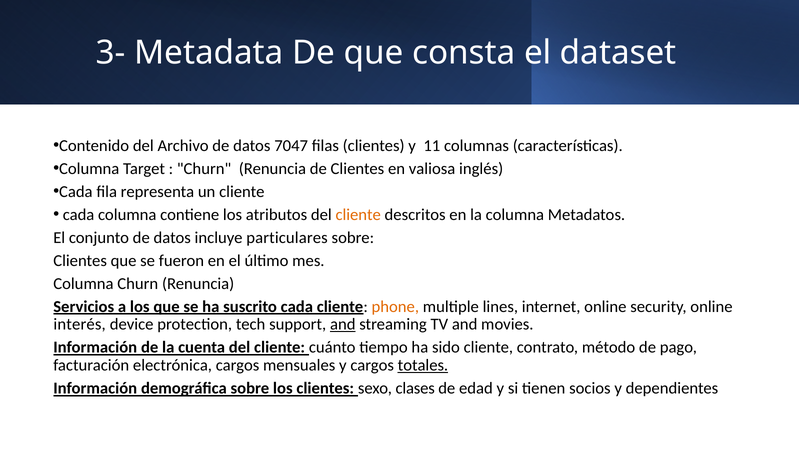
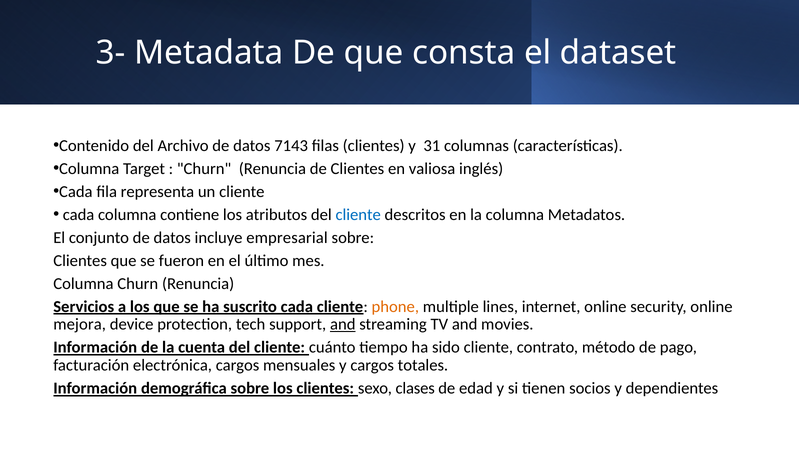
7047: 7047 -> 7143 (291, 146)
11: 11 -> 31 (432, 146)
cliente colour: orange -> blue (358, 215)
particulares: particulares -> empresarial (287, 238)
interés: interés -> mejora (80, 325)
totales underline: present -> none (423, 366)
